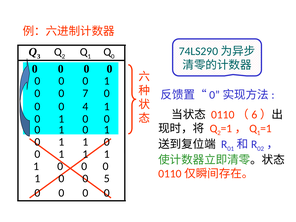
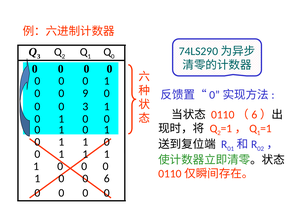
7: 7 -> 9 (85, 93)
0 4: 4 -> 3 (85, 106)
5: 5 -> 6 (107, 178)
